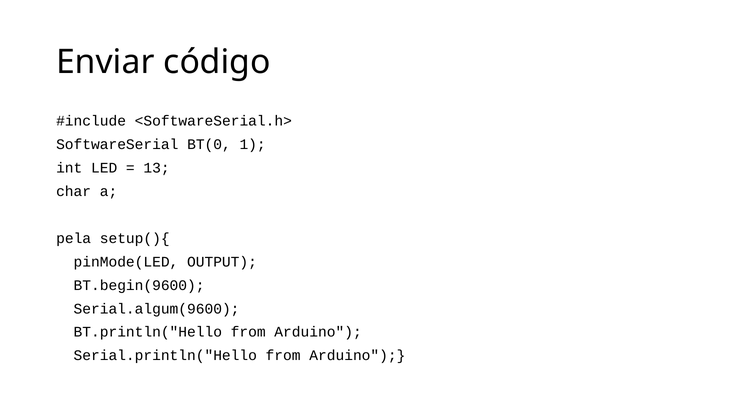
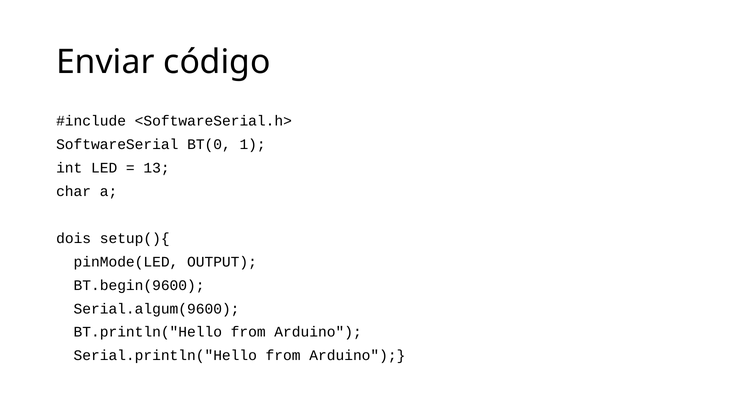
pela: pela -> dois (74, 238)
